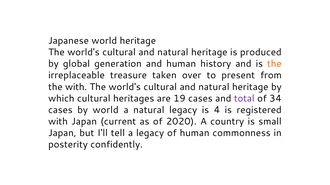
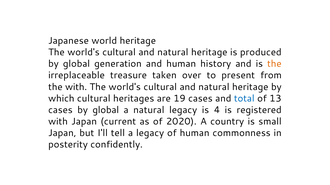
total colour: purple -> blue (244, 99)
34: 34 -> 13 (275, 99)
cases by world: world -> global (106, 110)
